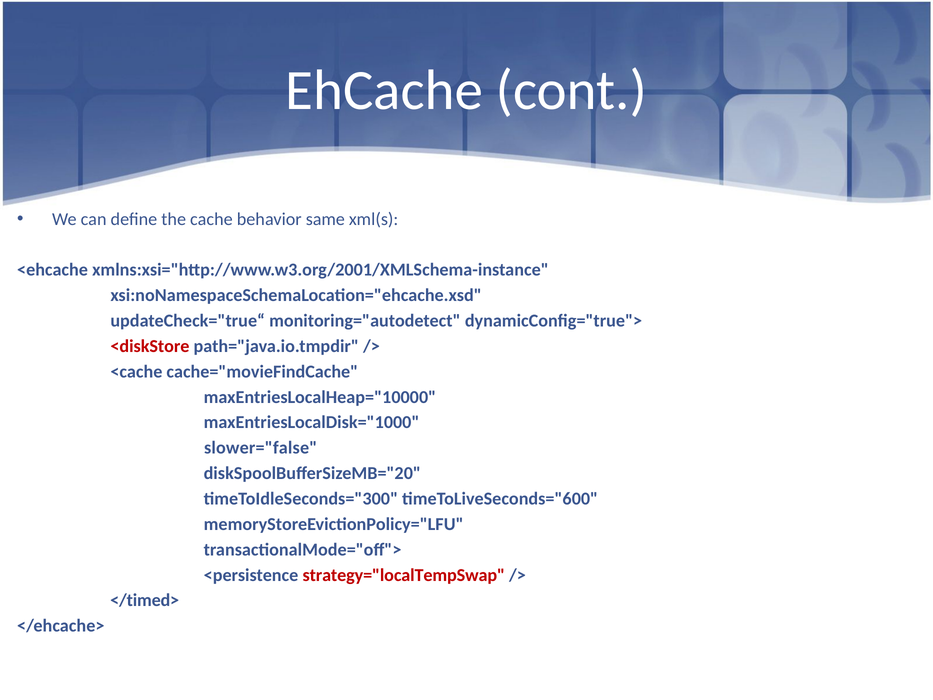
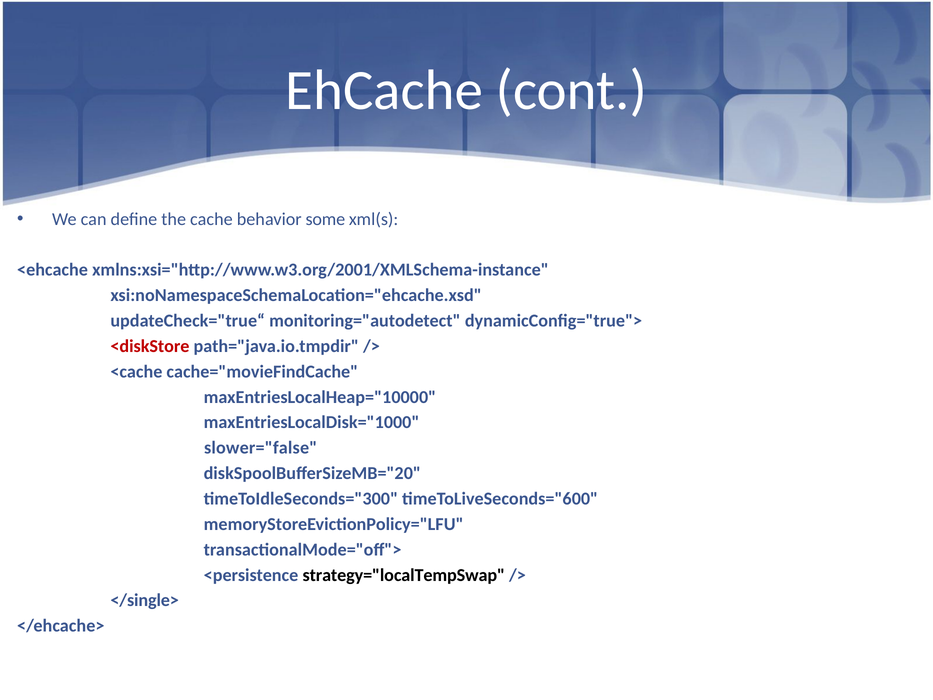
same: same -> some (325, 219)
strategy="localTempSwap colour: red -> black (404, 575)
</timed>: </timed> -> </single> (145, 600)
